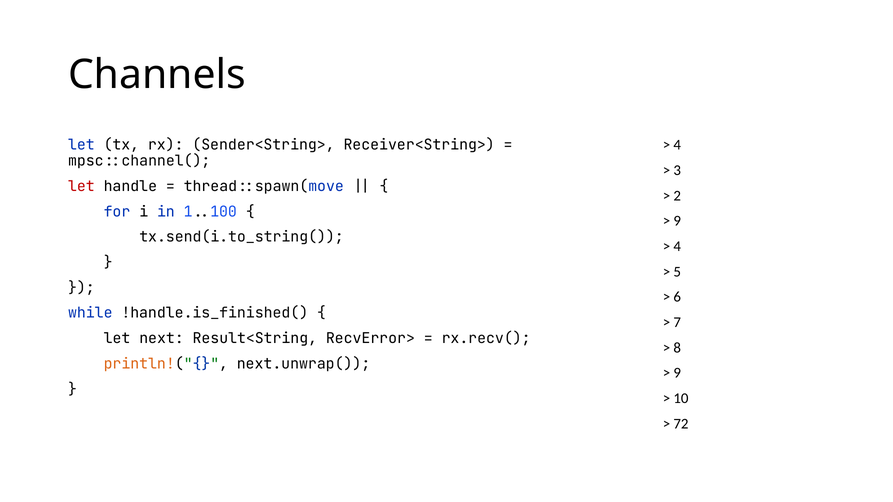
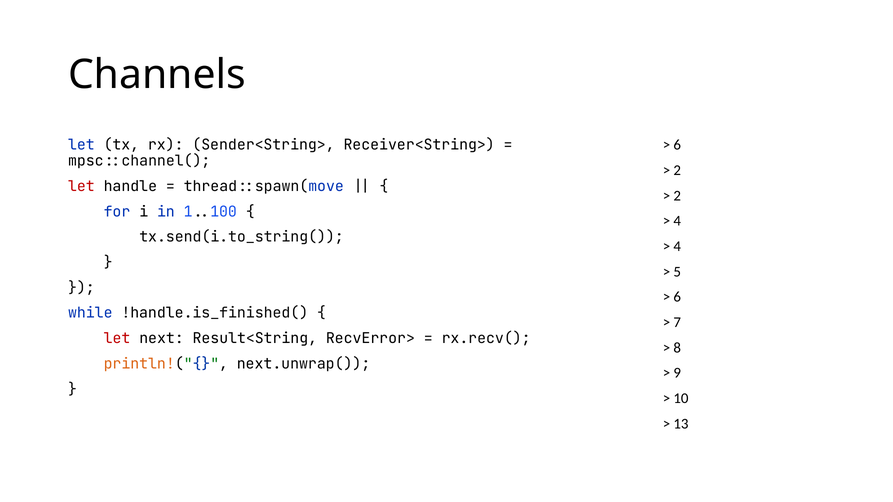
4: 4 -> 6 (677, 145)
3: 3 -> 2 (677, 170)
9: 9 -> 4 (677, 221)
let colour: black -> red (117, 339)
72: 72 -> 13 (681, 424)
